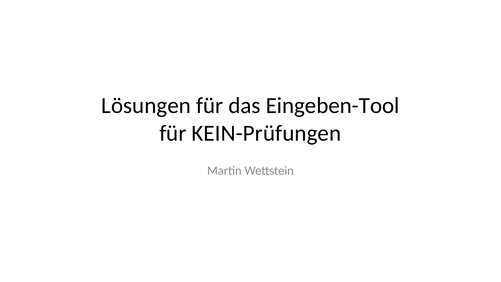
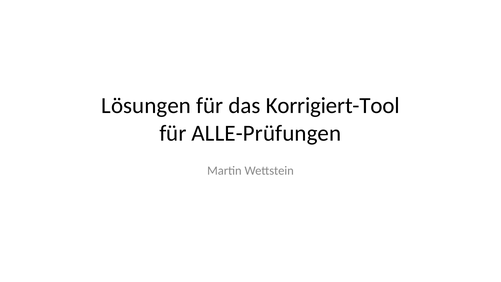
Eingeben-Tool: Eingeben-Tool -> Korrigiert-Tool (333, 106)
KEIN-Prüfungen: KEIN-Prüfungen -> ALLE-Prüfungen (266, 133)
